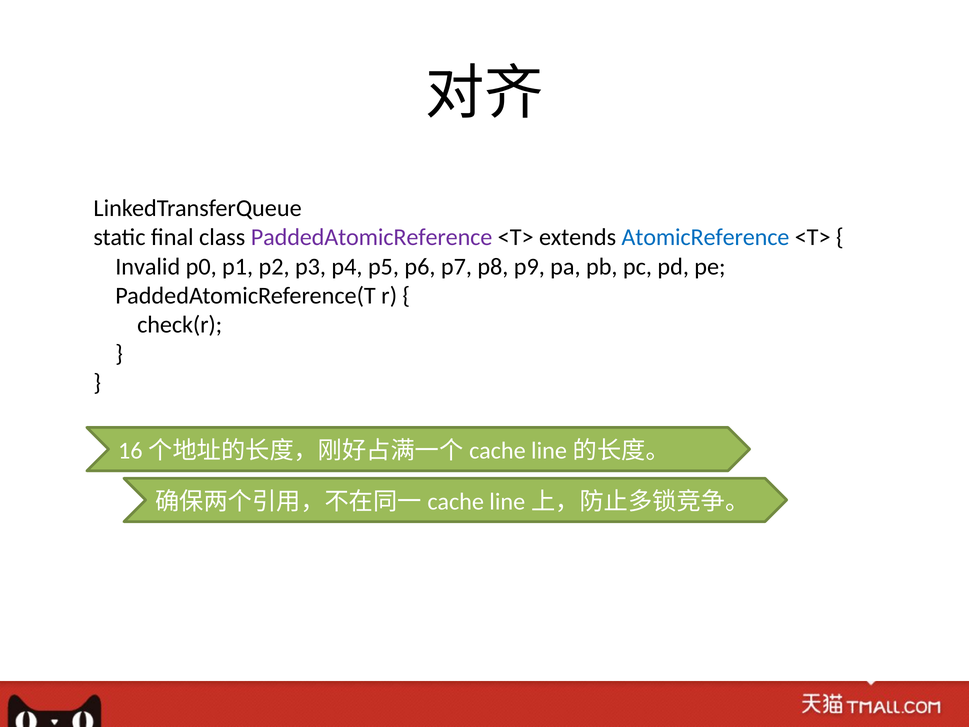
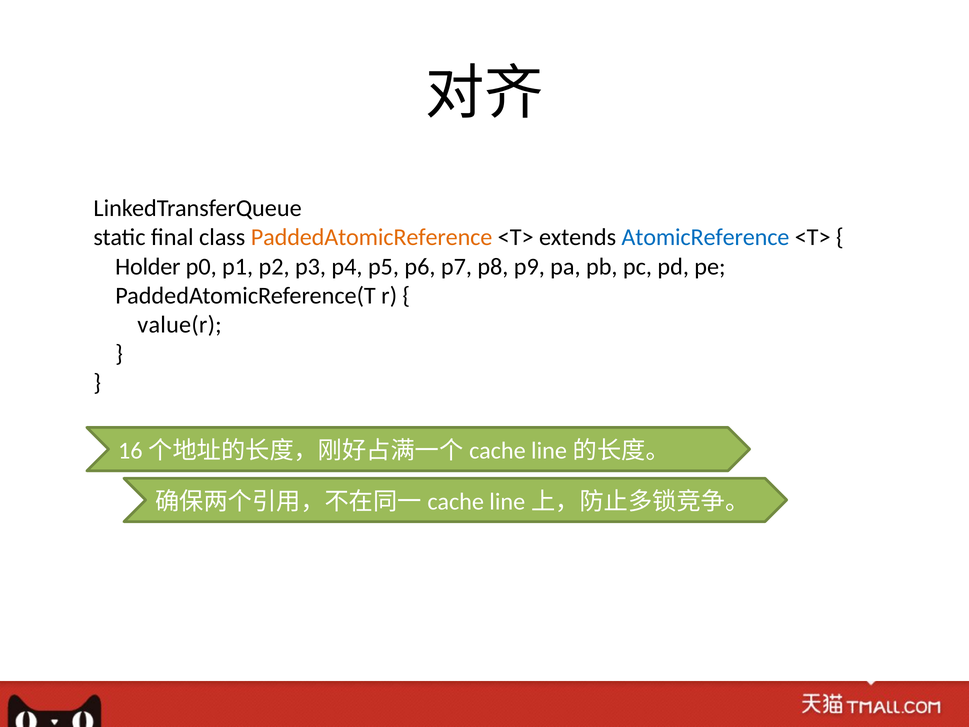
PaddedAtomicReference colour: purple -> orange (372, 237)
Invalid: Invalid -> Holder (148, 266)
check(r: check(r -> value(r (180, 325)
